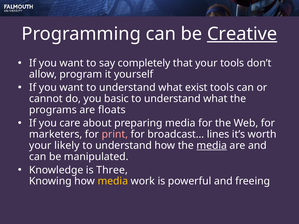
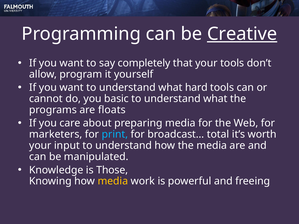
exist: exist -> hard (196, 88)
print colour: pink -> light blue (115, 134)
lines: lines -> total (218, 134)
likely: likely -> input (67, 146)
media underline: present -> none (212, 146)
Three: Three -> Those (112, 170)
